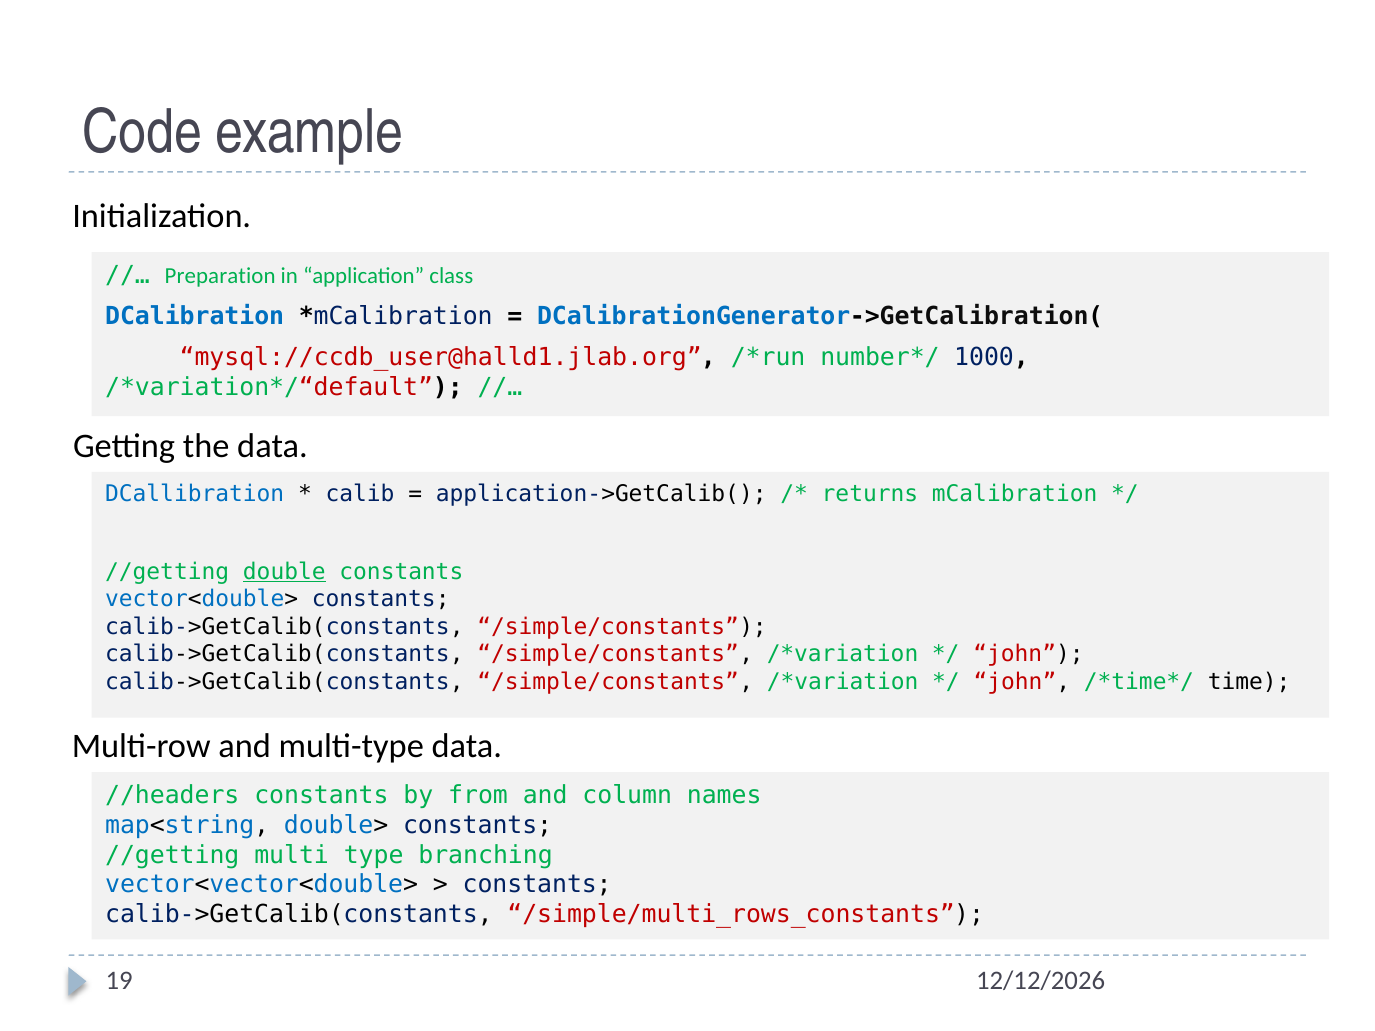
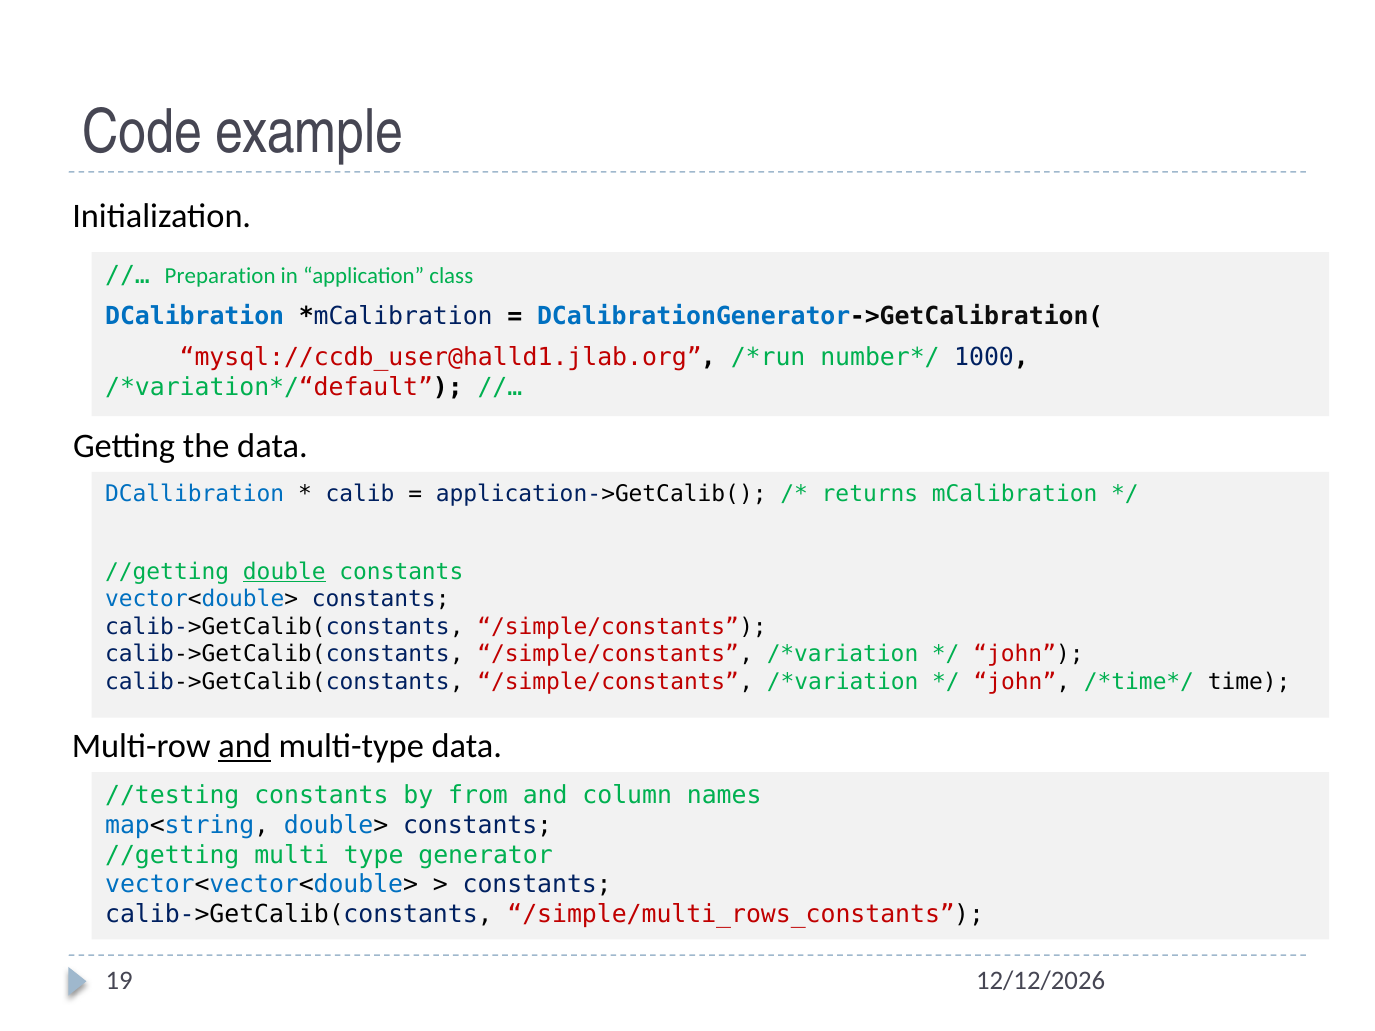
and underline: none -> present (245, 747)
//headers: //headers -> //testing (172, 796)
branching: branching -> generator (486, 855)
